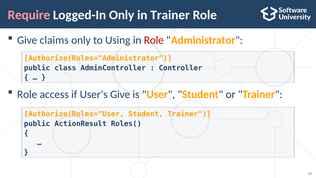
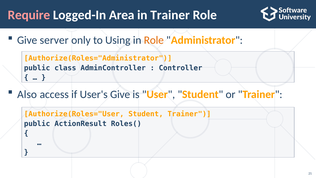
Logged-In Only: Only -> Area (122, 15)
claims: claims -> server (54, 40)
Role colour: red -> orange (154, 40)
Role: Role -> Also (27, 94)
